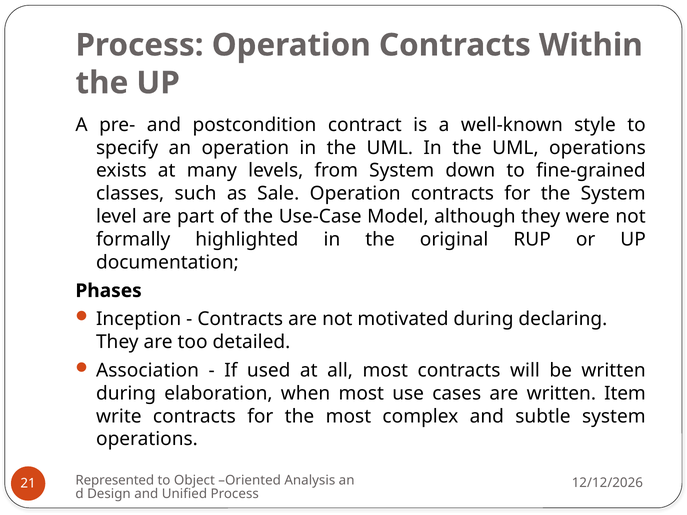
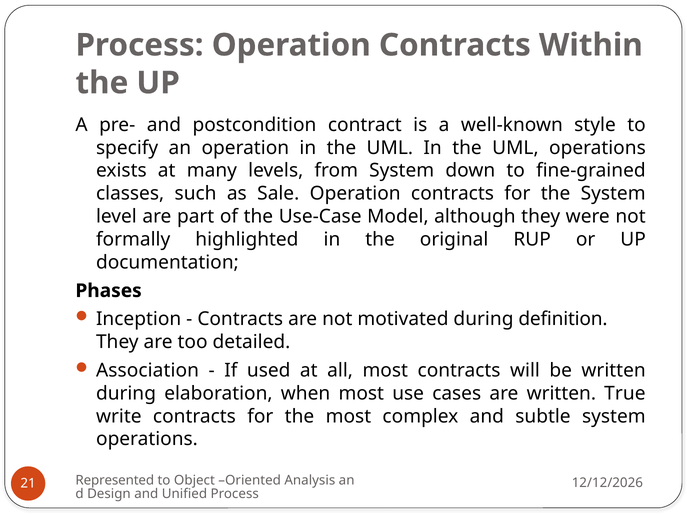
declaring: declaring -> definition (563, 319)
Item: Item -> True (625, 394)
